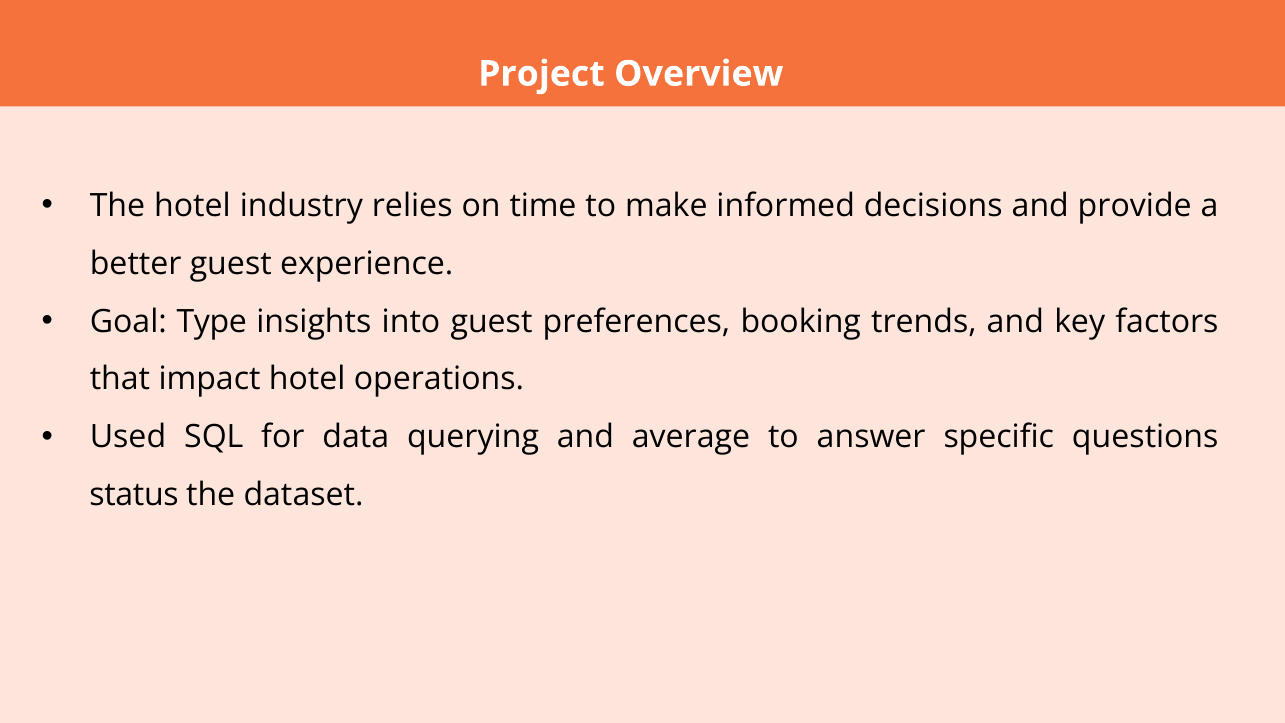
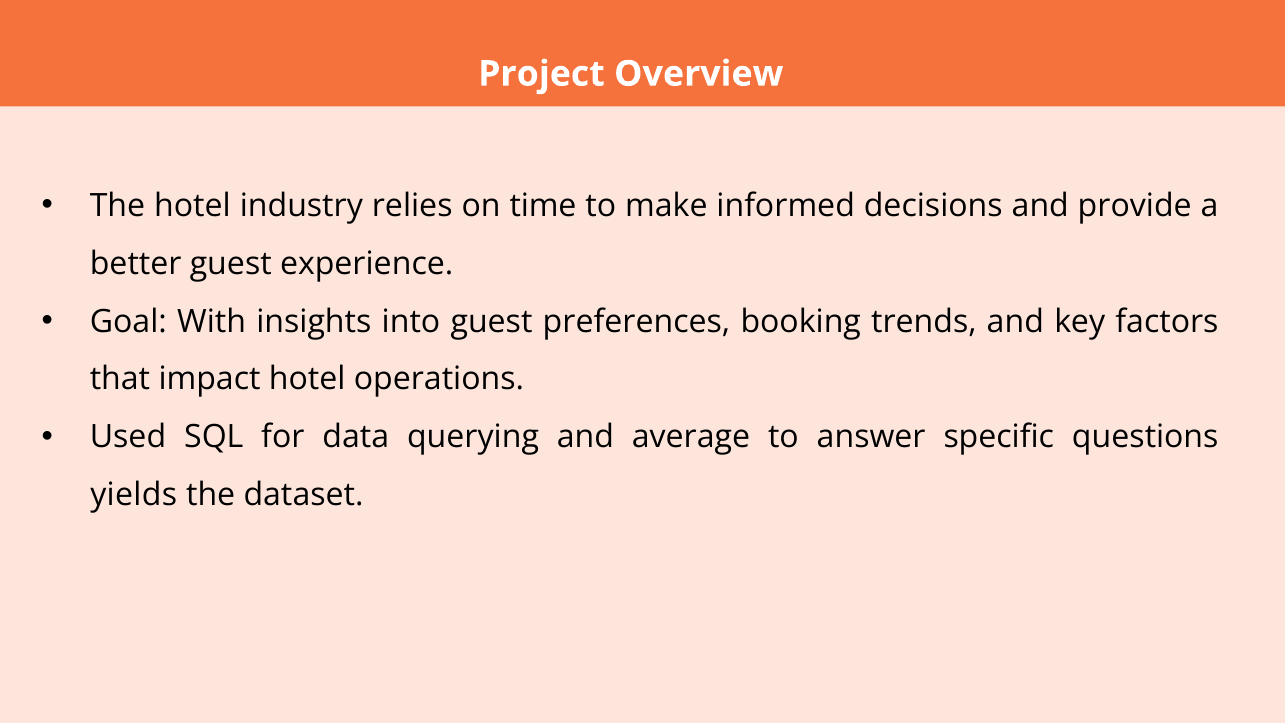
Type: Type -> With (212, 321)
status: status -> yields (134, 495)
